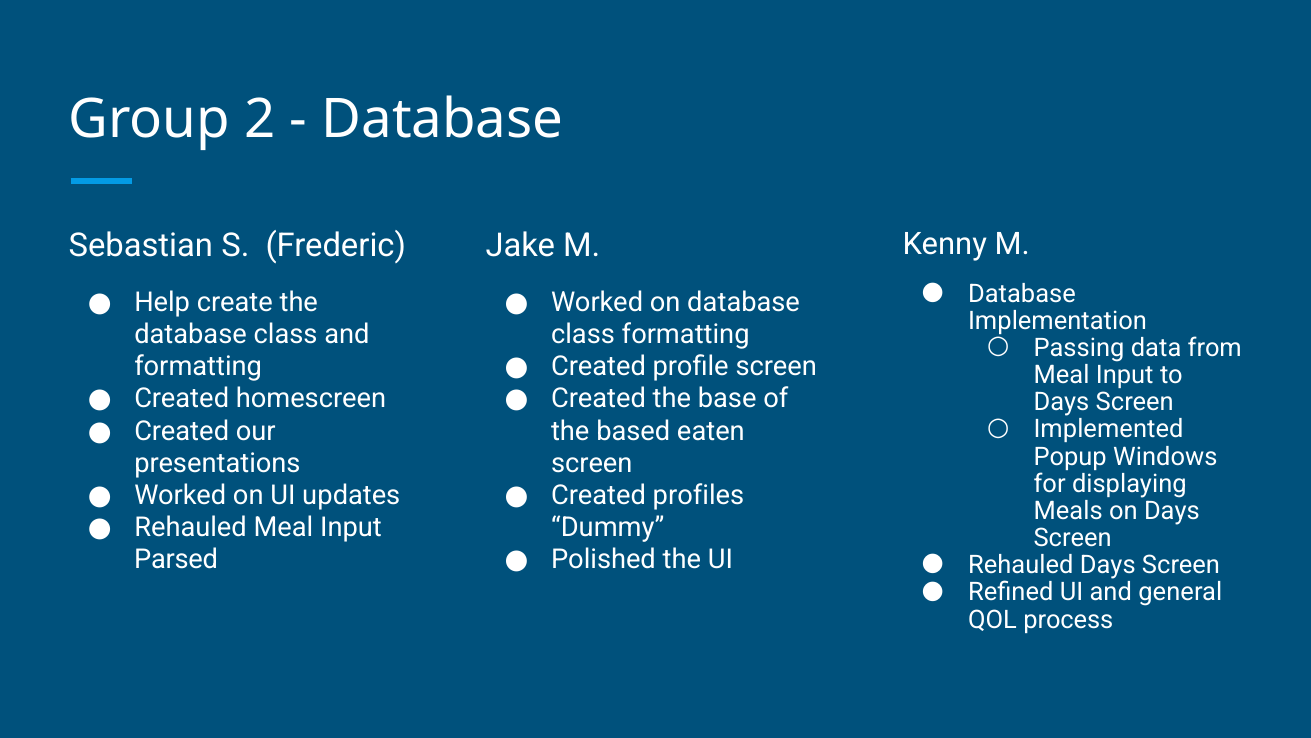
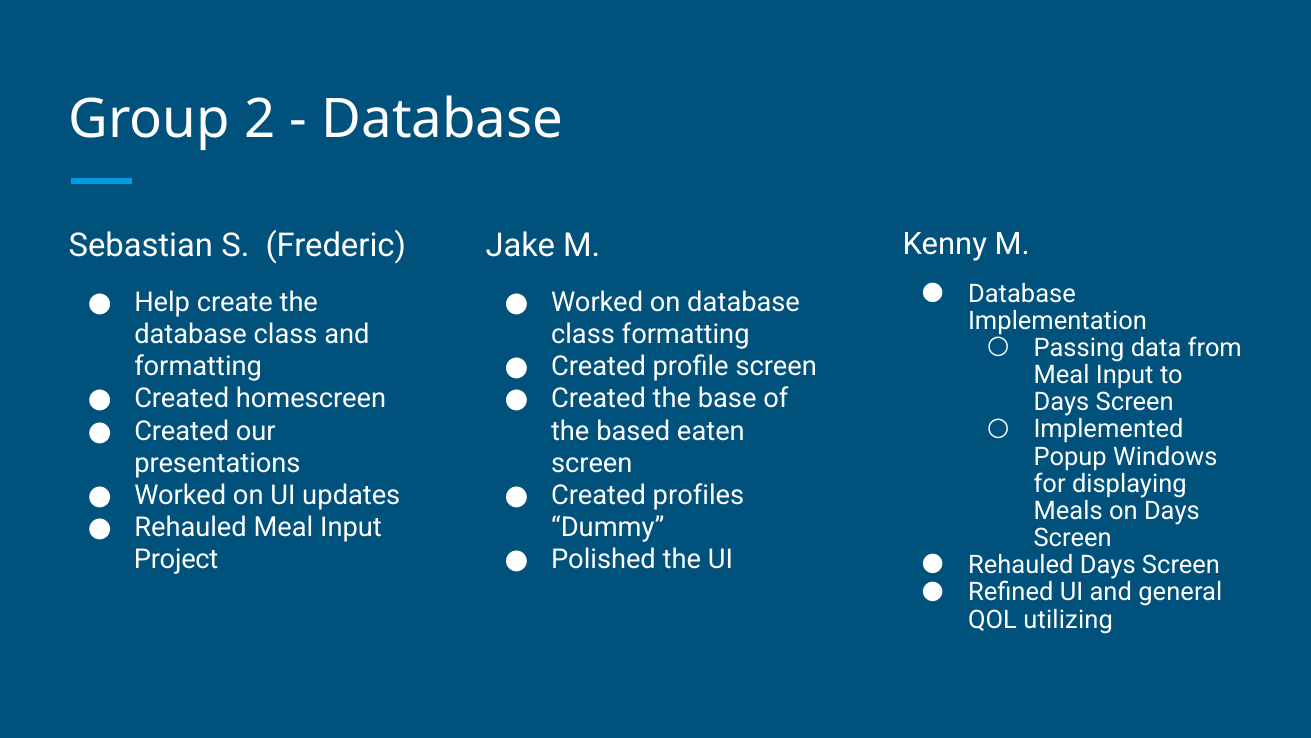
Parsed: Parsed -> Project (176, 559)
process: process -> utilizing (1068, 619)
